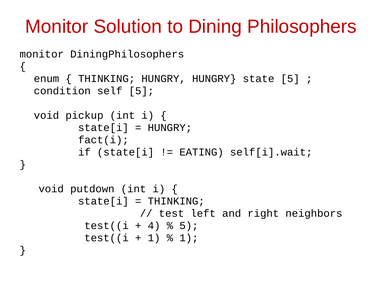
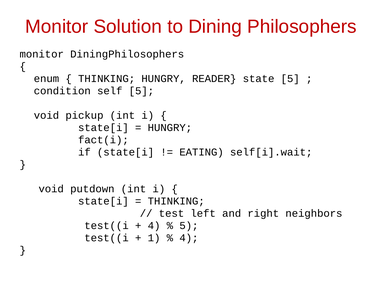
HUNGRY HUNGRY: HUNGRY -> READER (214, 78)
1: 1 -> 4 (189, 237)
